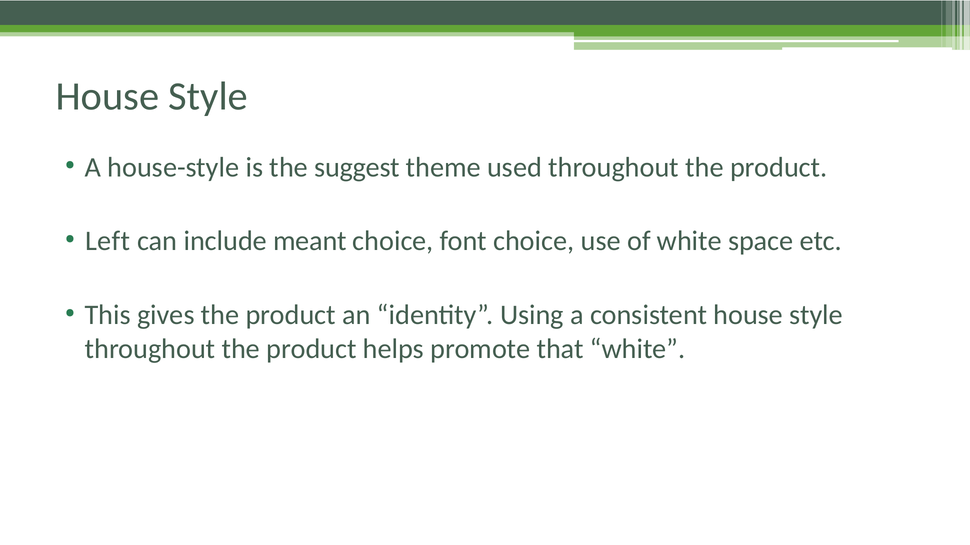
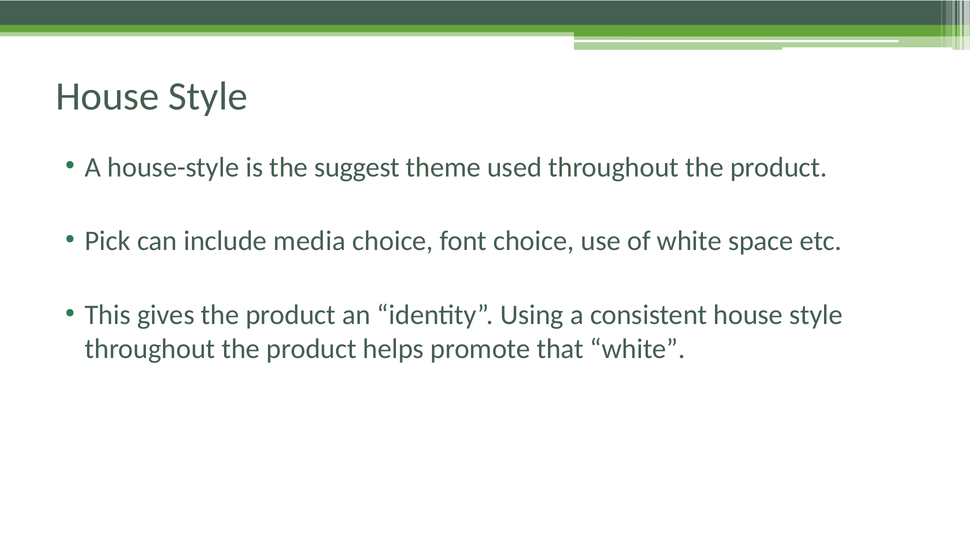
Left: Left -> Pick (108, 241)
meant: meant -> media (310, 241)
